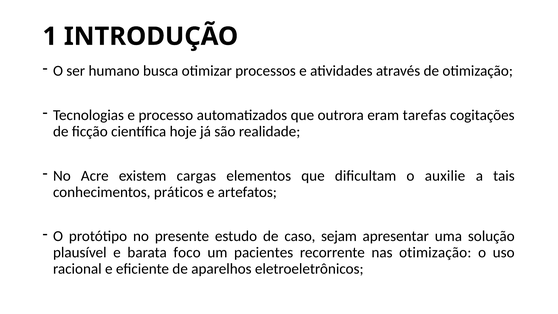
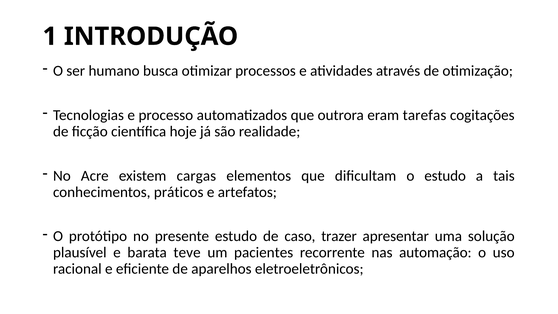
o auxilie: auxilie -> estudo (445, 176)
sejam: sejam -> trazer (339, 236)
foco: foco -> teve (187, 253)
nas otimização: otimização -> automação (435, 253)
